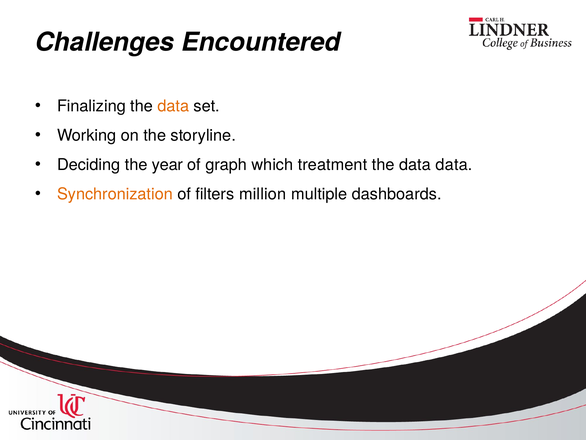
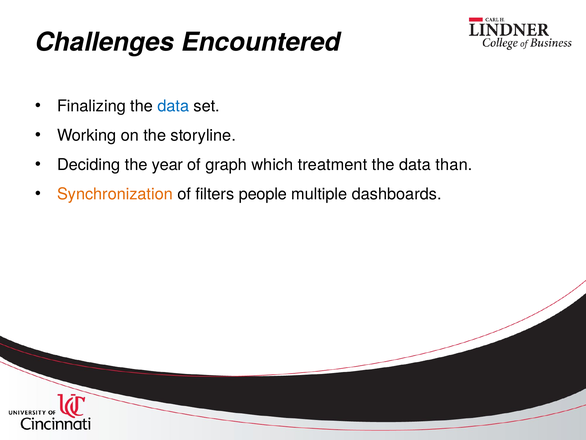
data colour: orange -> blue (173, 106)
data data: data -> than (454, 165)
million: million -> people (263, 194)
